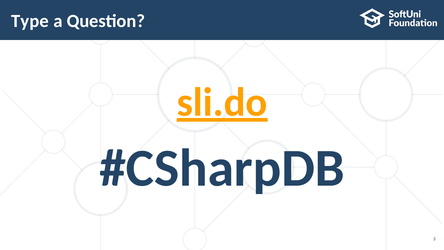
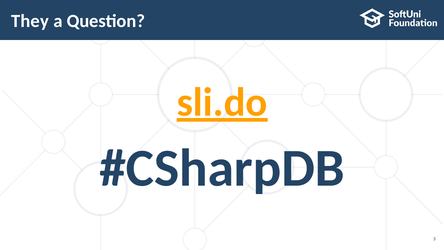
Type: Type -> They (30, 21)
